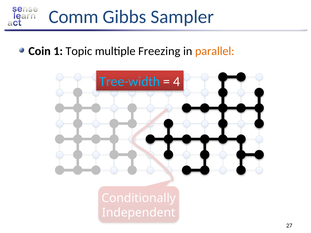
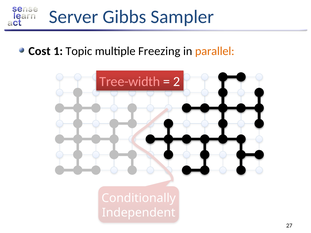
Comm: Comm -> Server (74, 17)
Coin: Coin -> Cost (39, 51)
Tree-width colour: light blue -> pink (130, 82)
4: 4 -> 2 (177, 82)
